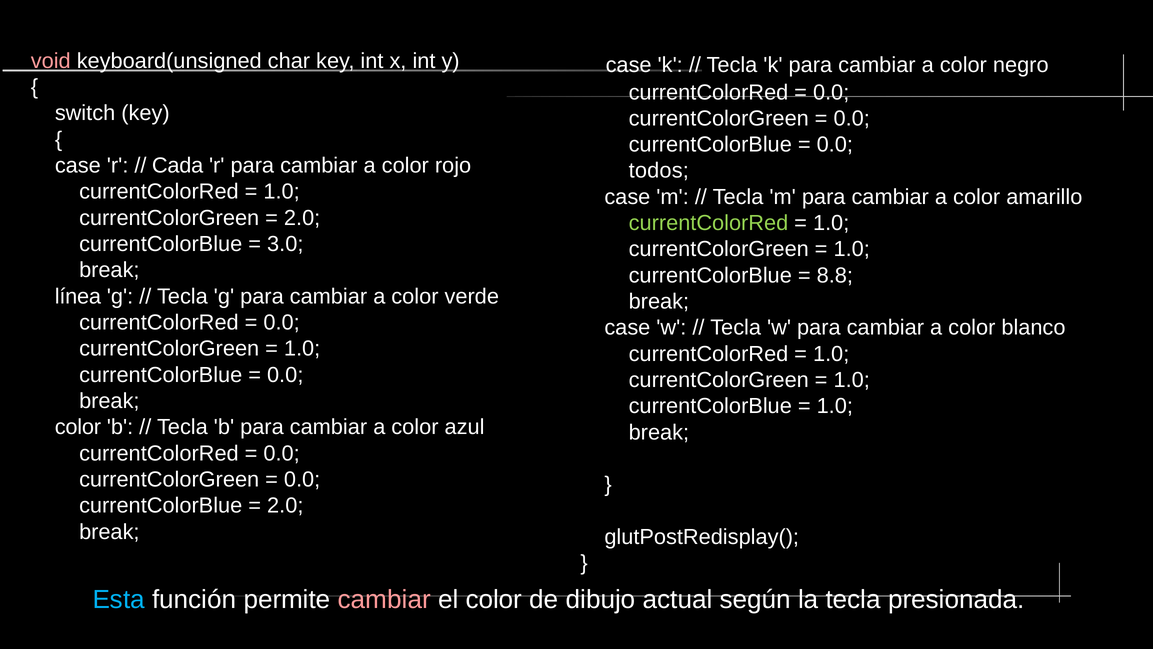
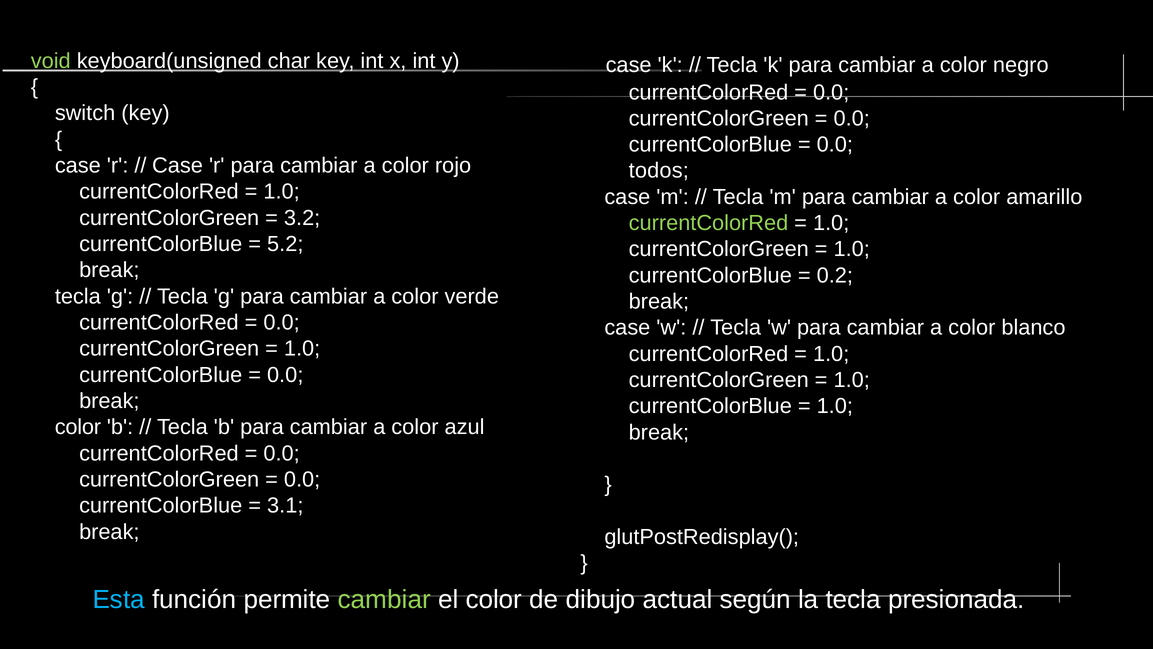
void colour: pink -> light green (51, 61)
Cada: Cada -> Case (178, 165)
2.0: 2.0 -> 3.2 (302, 218)
3.0: 3.0 -> 5.2 (285, 244)
8.8: 8.8 -> 0.2 (835, 275)
línea: línea -> tecla (78, 296)
2.0: 2.0 -> 3.1 (285, 505)
cambiar colour: pink -> light green (384, 599)
